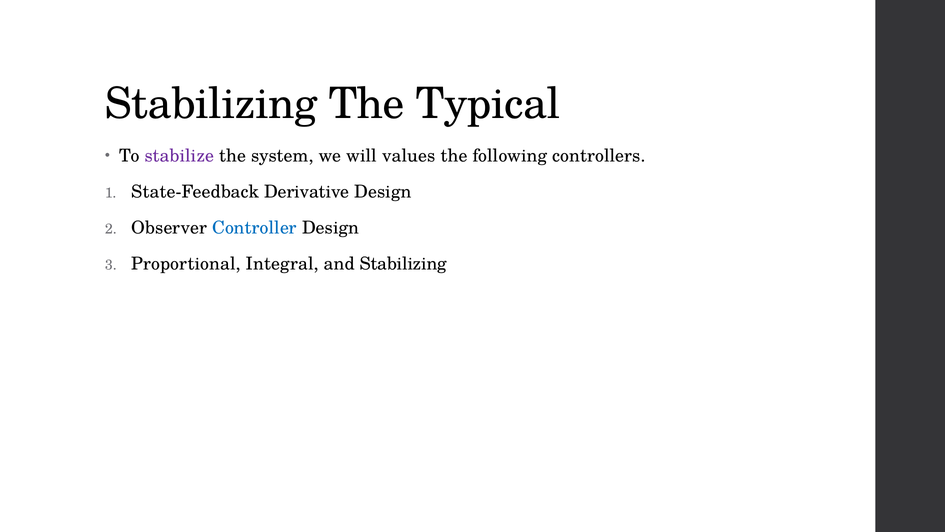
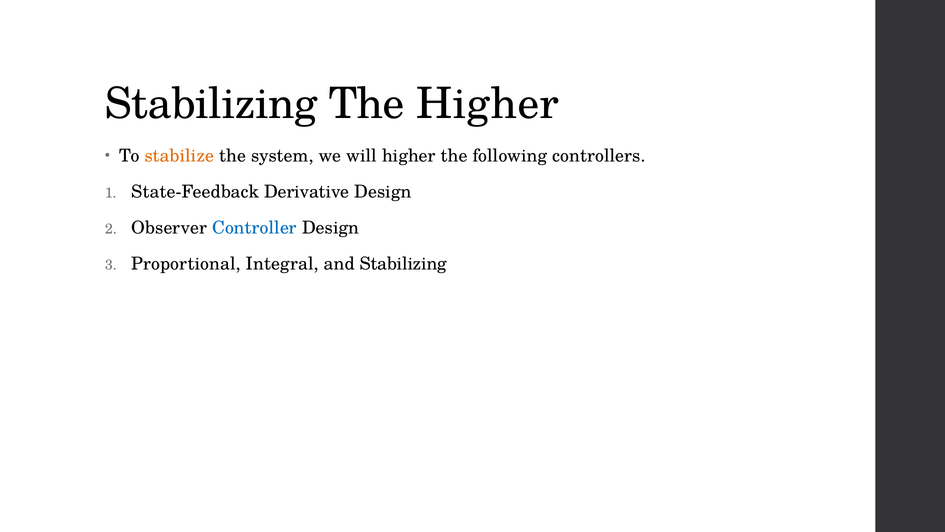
The Typical: Typical -> Higher (488, 104)
stabilize colour: purple -> orange (179, 156)
will values: values -> higher (409, 156)
